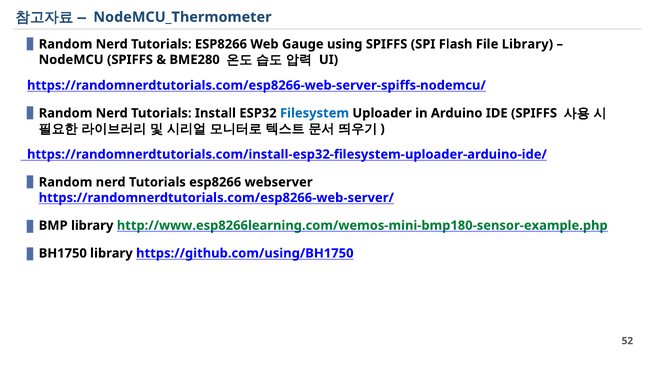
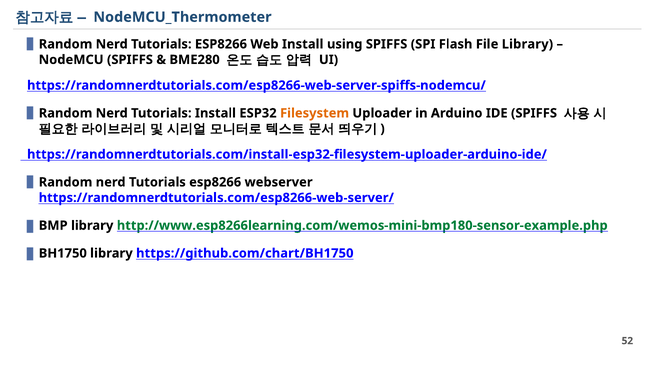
Web Gauge: Gauge -> Install (303, 44)
Filesystem colour: blue -> orange (315, 113)
https://github.com/using/BH1750: https://github.com/using/BH1750 -> https://github.com/chart/BH1750 (245, 253)
